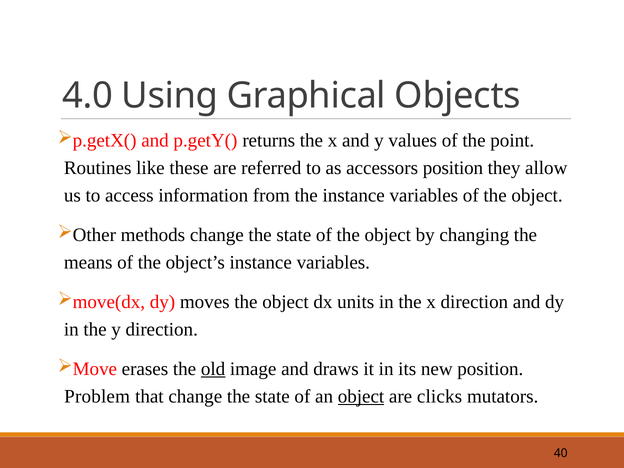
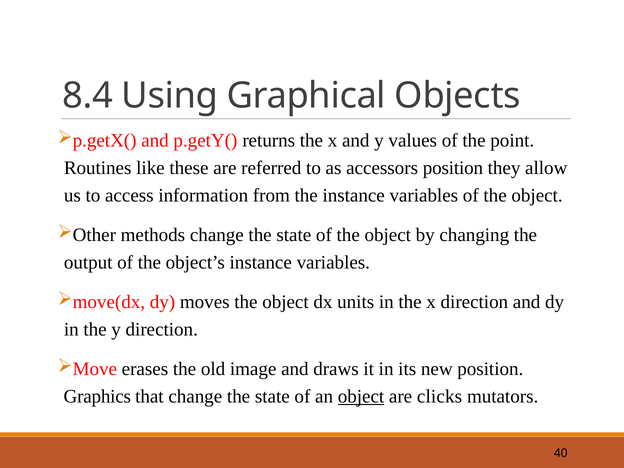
4.0: 4.0 -> 8.4 (88, 96)
means: means -> output (88, 262)
old underline: present -> none (213, 369)
Problem: Problem -> Graphics (97, 396)
